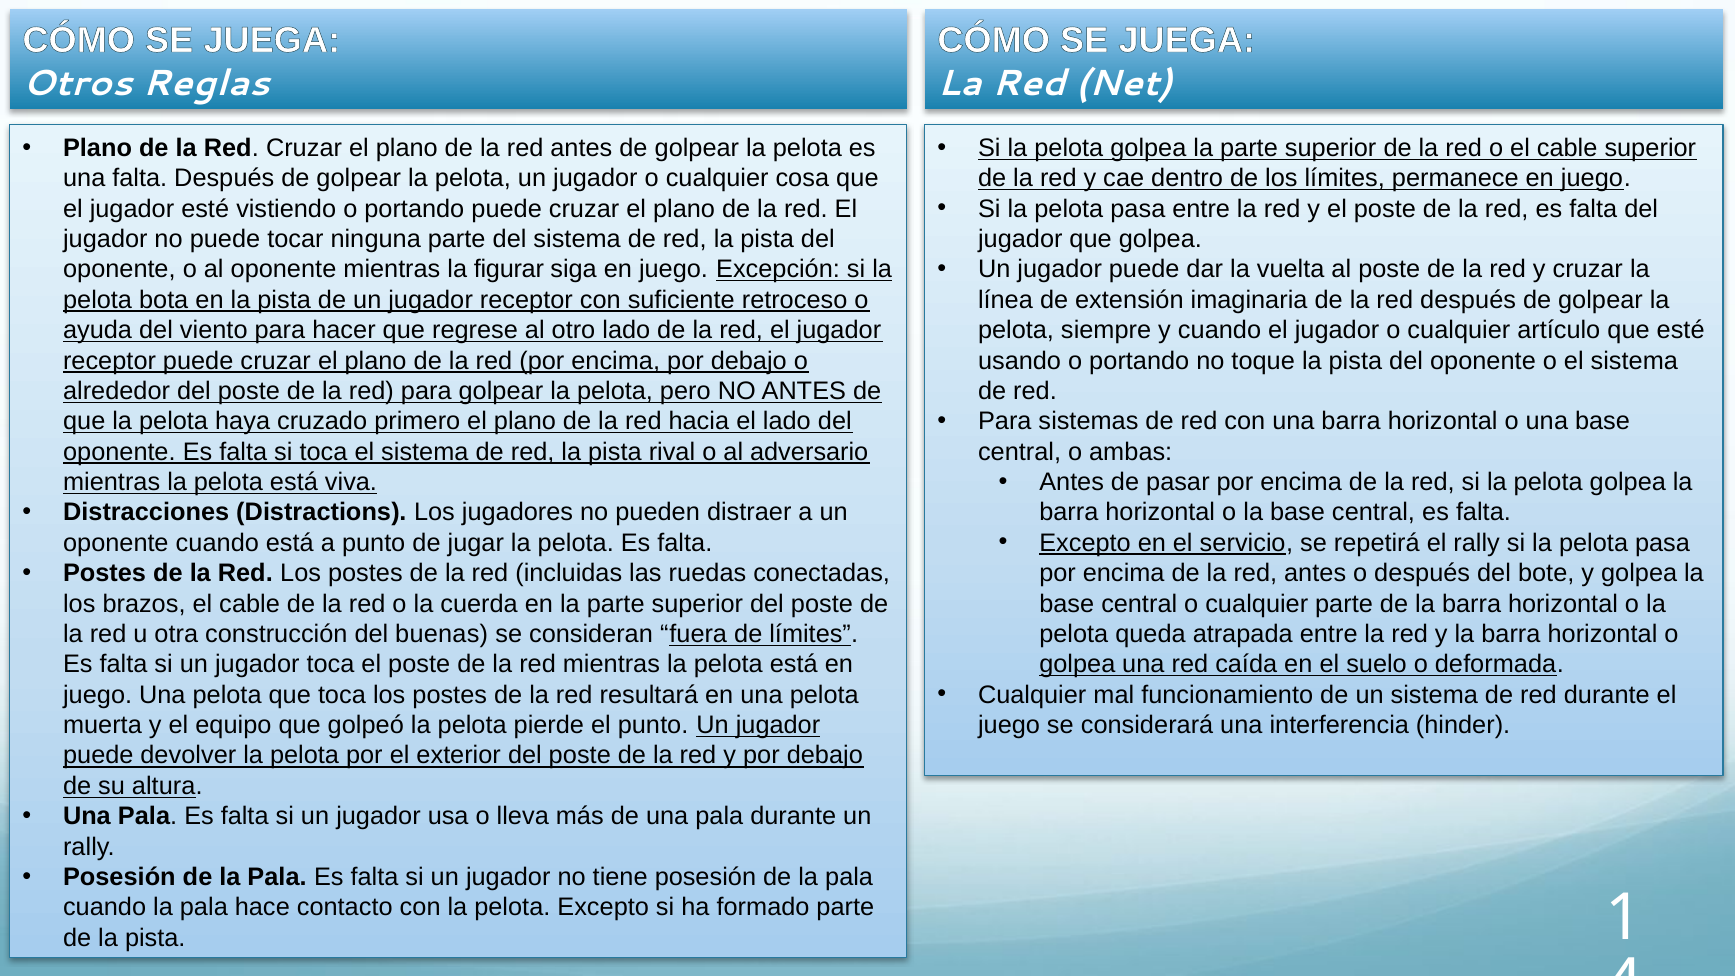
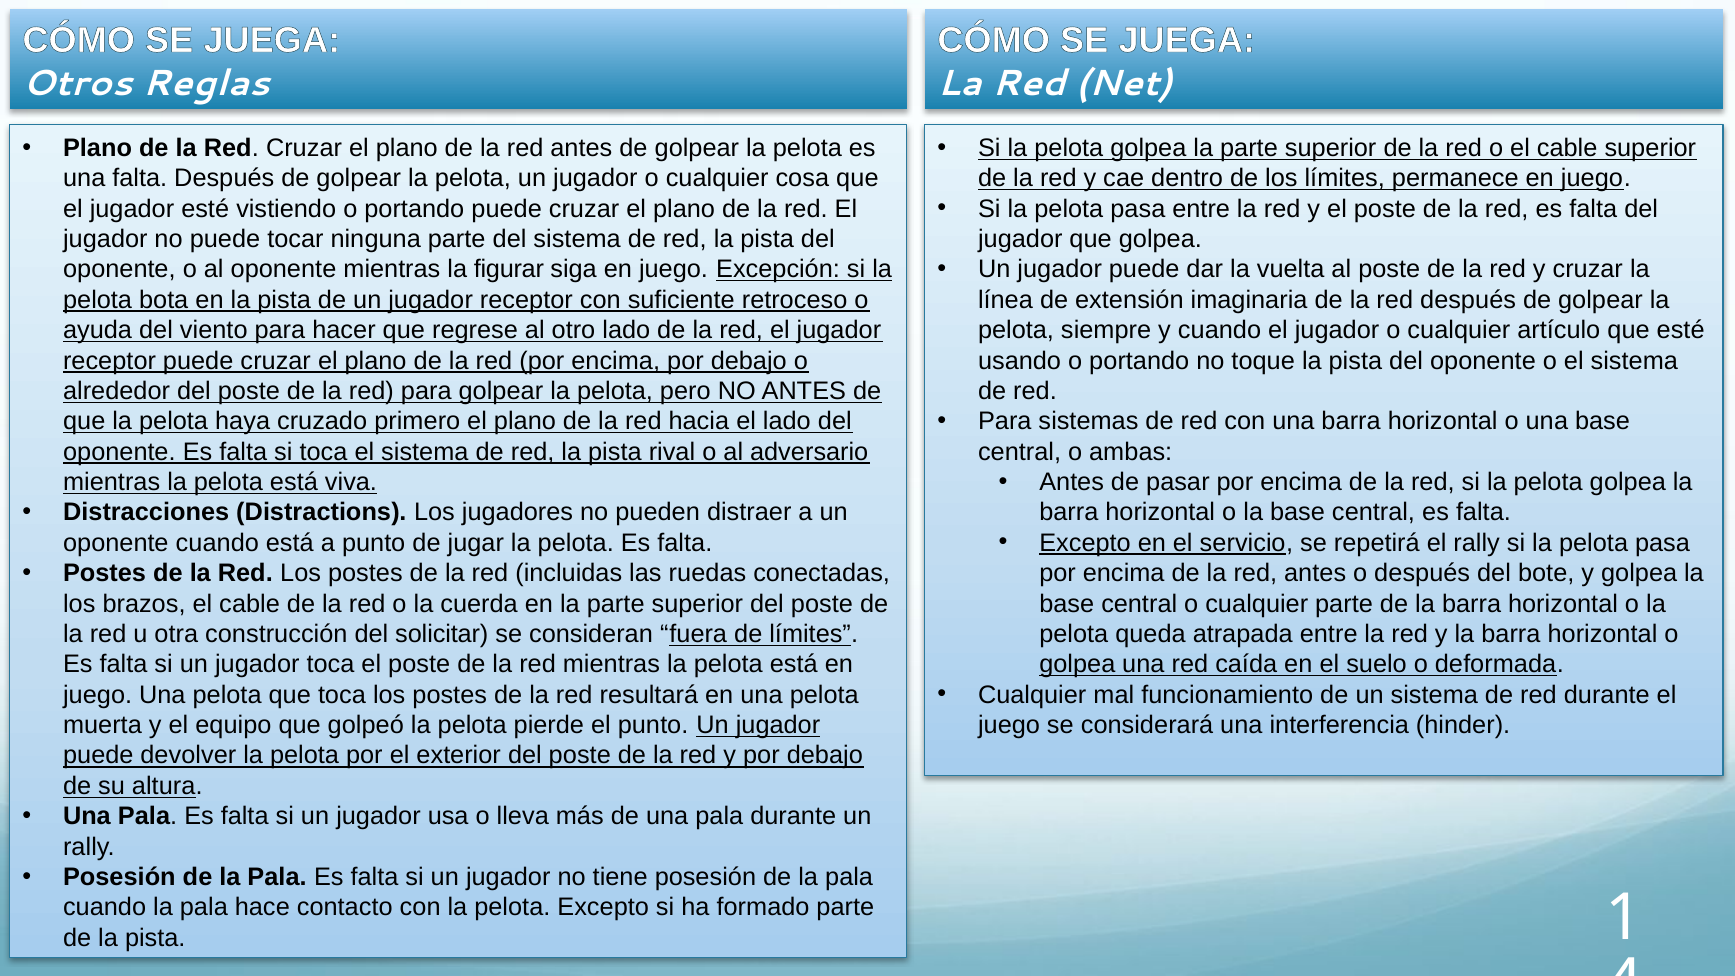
buenas: buenas -> solicitar (442, 634)
